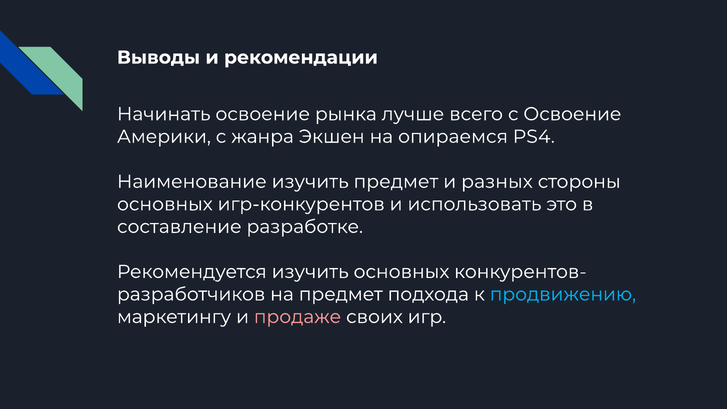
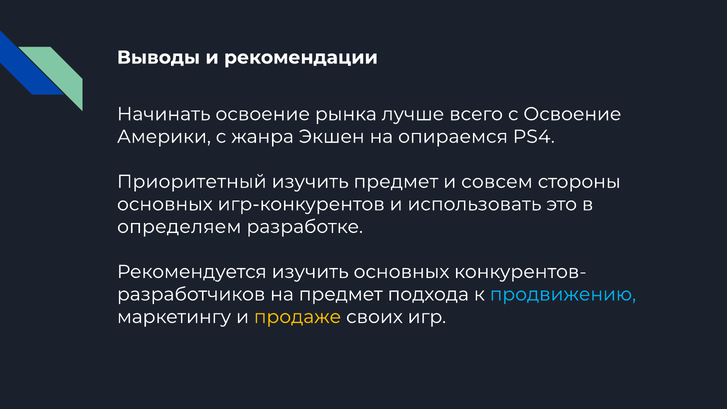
Наименование: Наименование -> Приоритетный (192, 182)
разных: разных -> совсем (497, 182)
составление: составление -> определяем (179, 227)
продаже colour: pink -> yellow (298, 317)
